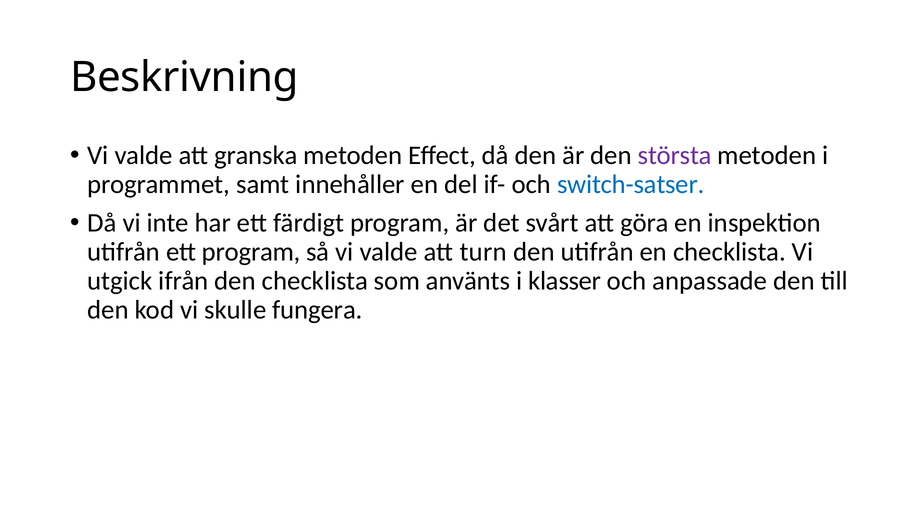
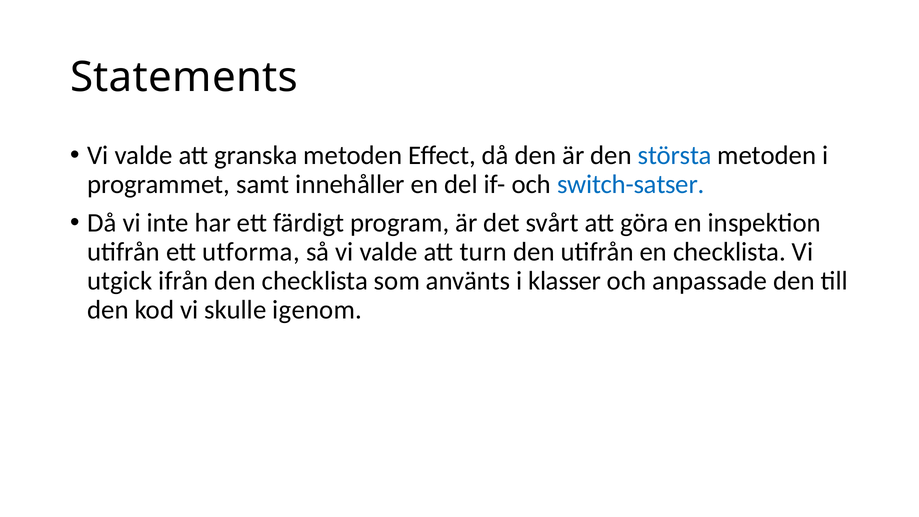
Beskrivning: Beskrivning -> Statements (184, 77)
största colour: purple -> blue (675, 155)
ett program: program -> utforma (251, 252)
fungera: fungera -> igenom (317, 310)
